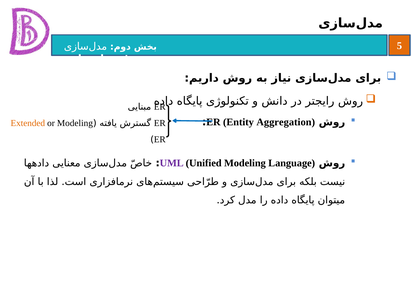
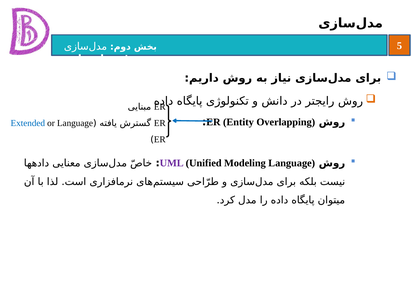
Aggregation: Aggregation -> Overlapping (286, 122)
Extended colour: orange -> blue (28, 123)
or Modeling: Modeling -> Language (75, 123)
